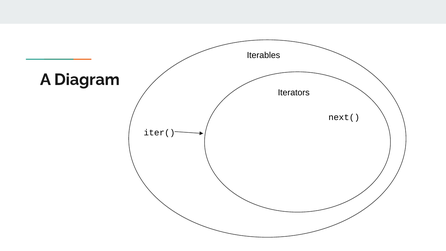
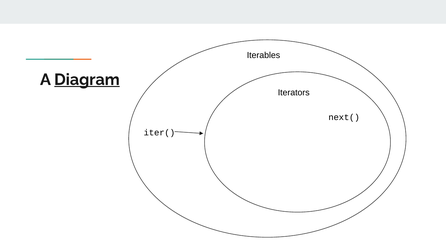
Diagram underline: none -> present (87, 80)
